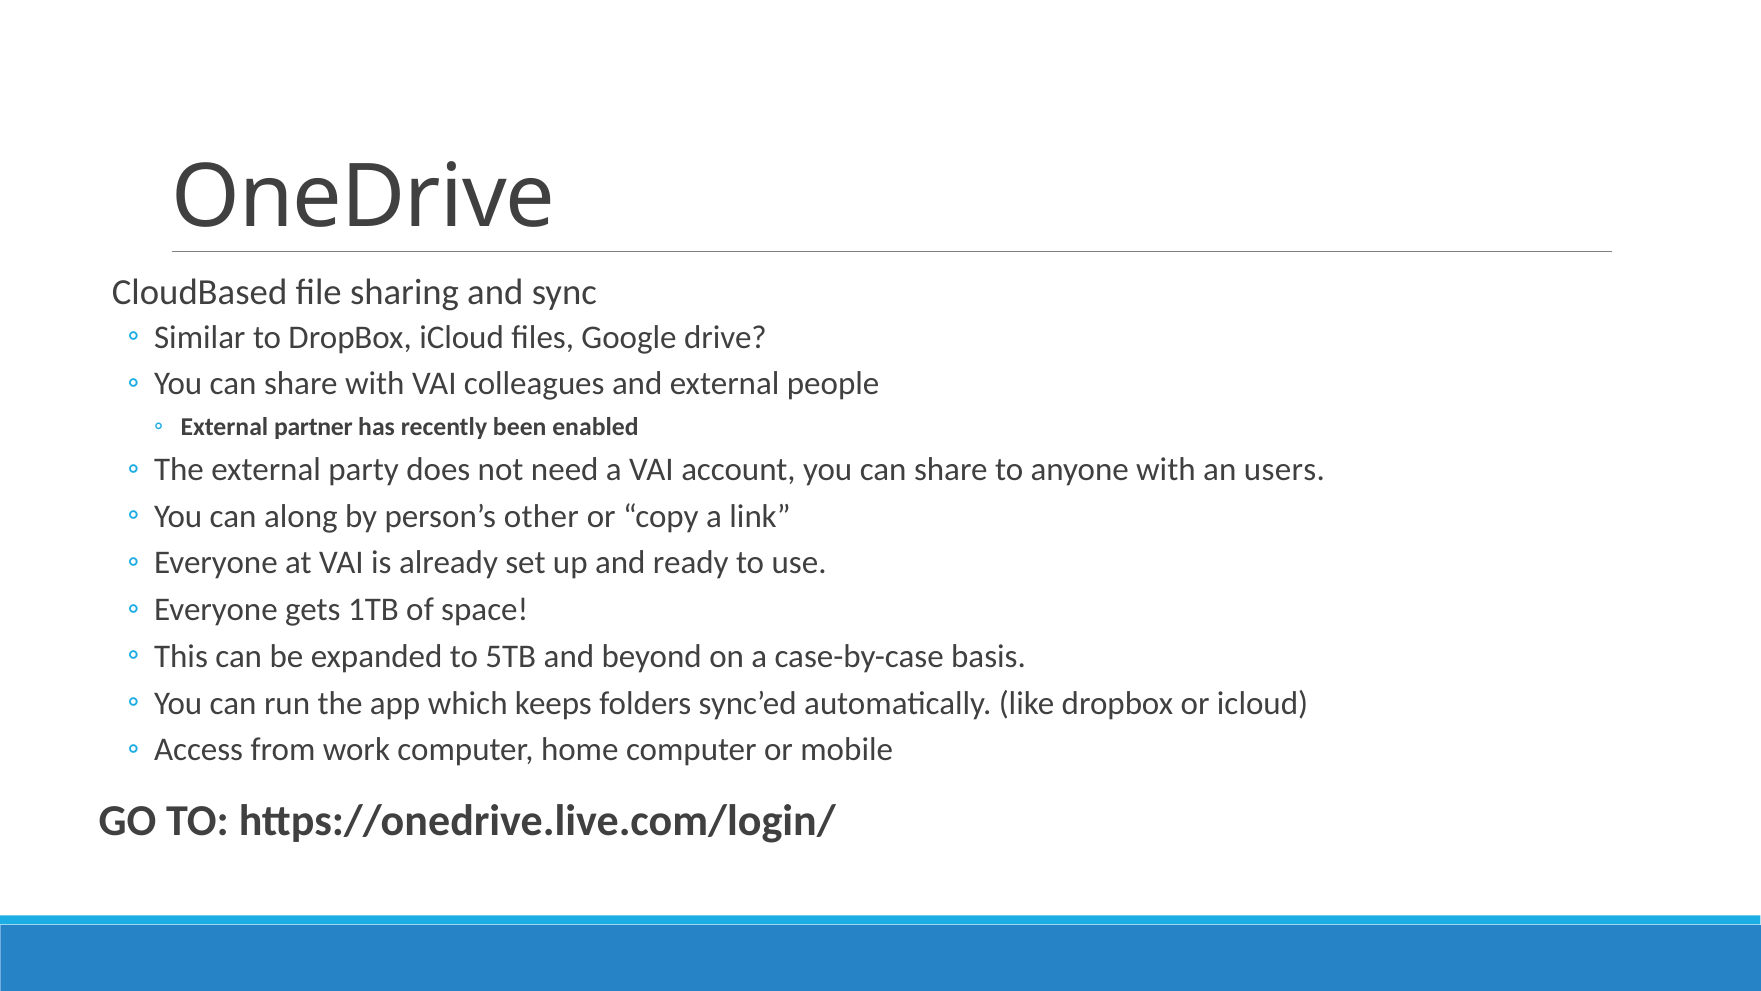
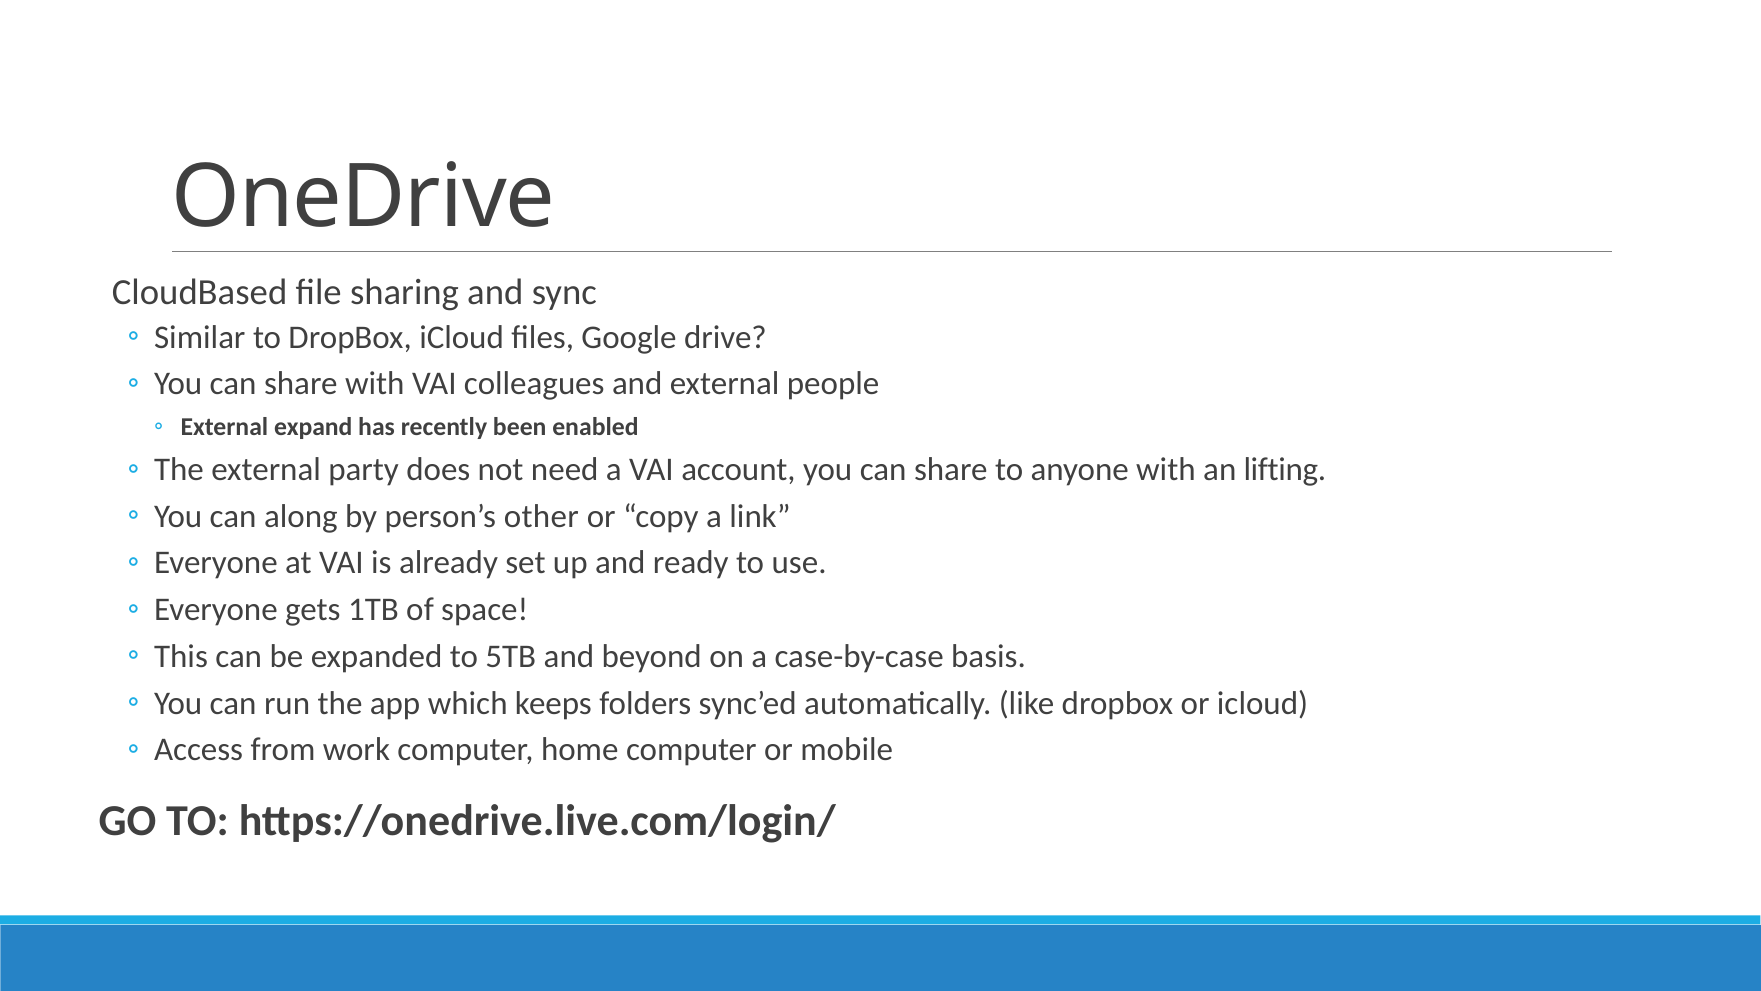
partner: partner -> expand (313, 427)
users: users -> lifting (1285, 469)
